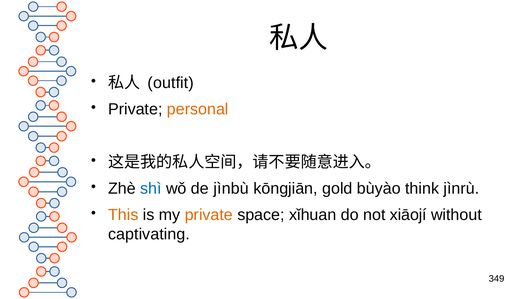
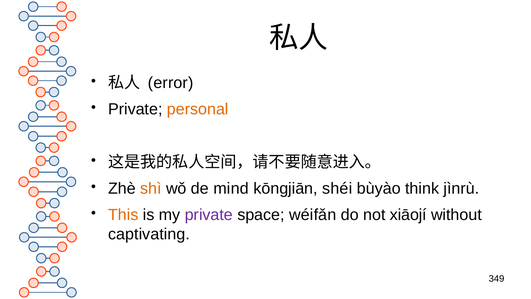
outfit: outfit -> error (171, 83)
shì colour: blue -> orange (151, 188)
jìnbù: jìnbù -> mind (231, 188)
gold: gold -> shéi (337, 188)
private colour: orange -> purple (209, 215)
xǐhuan: xǐhuan -> wéifǎn (313, 215)
